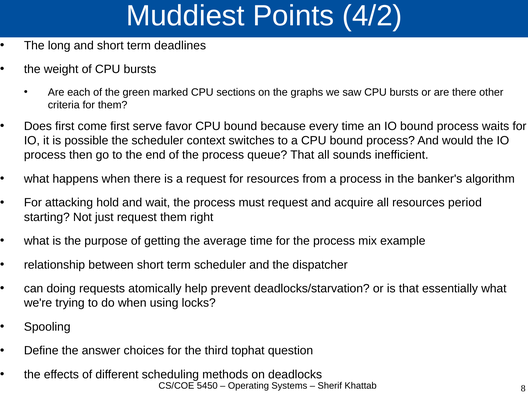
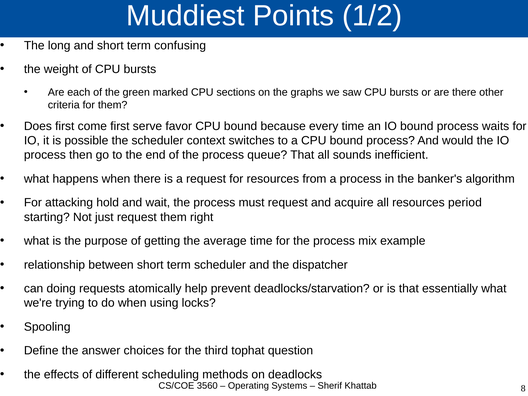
4/2: 4/2 -> 1/2 (372, 16)
deadlines: deadlines -> confusing (180, 45)
5450: 5450 -> 3560 (207, 386)
